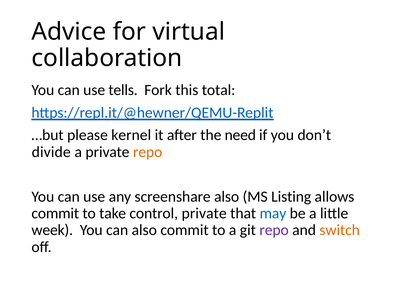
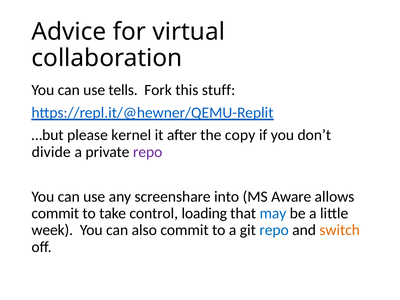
total: total -> stuff (219, 90)
need: need -> copy (240, 135)
repo colour: orange -> purple (148, 152)
screenshare also: also -> into (227, 197)
Listing: Listing -> Aware (291, 197)
control private: private -> loading (204, 213)
repo colour: purple -> blue (274, 230)
